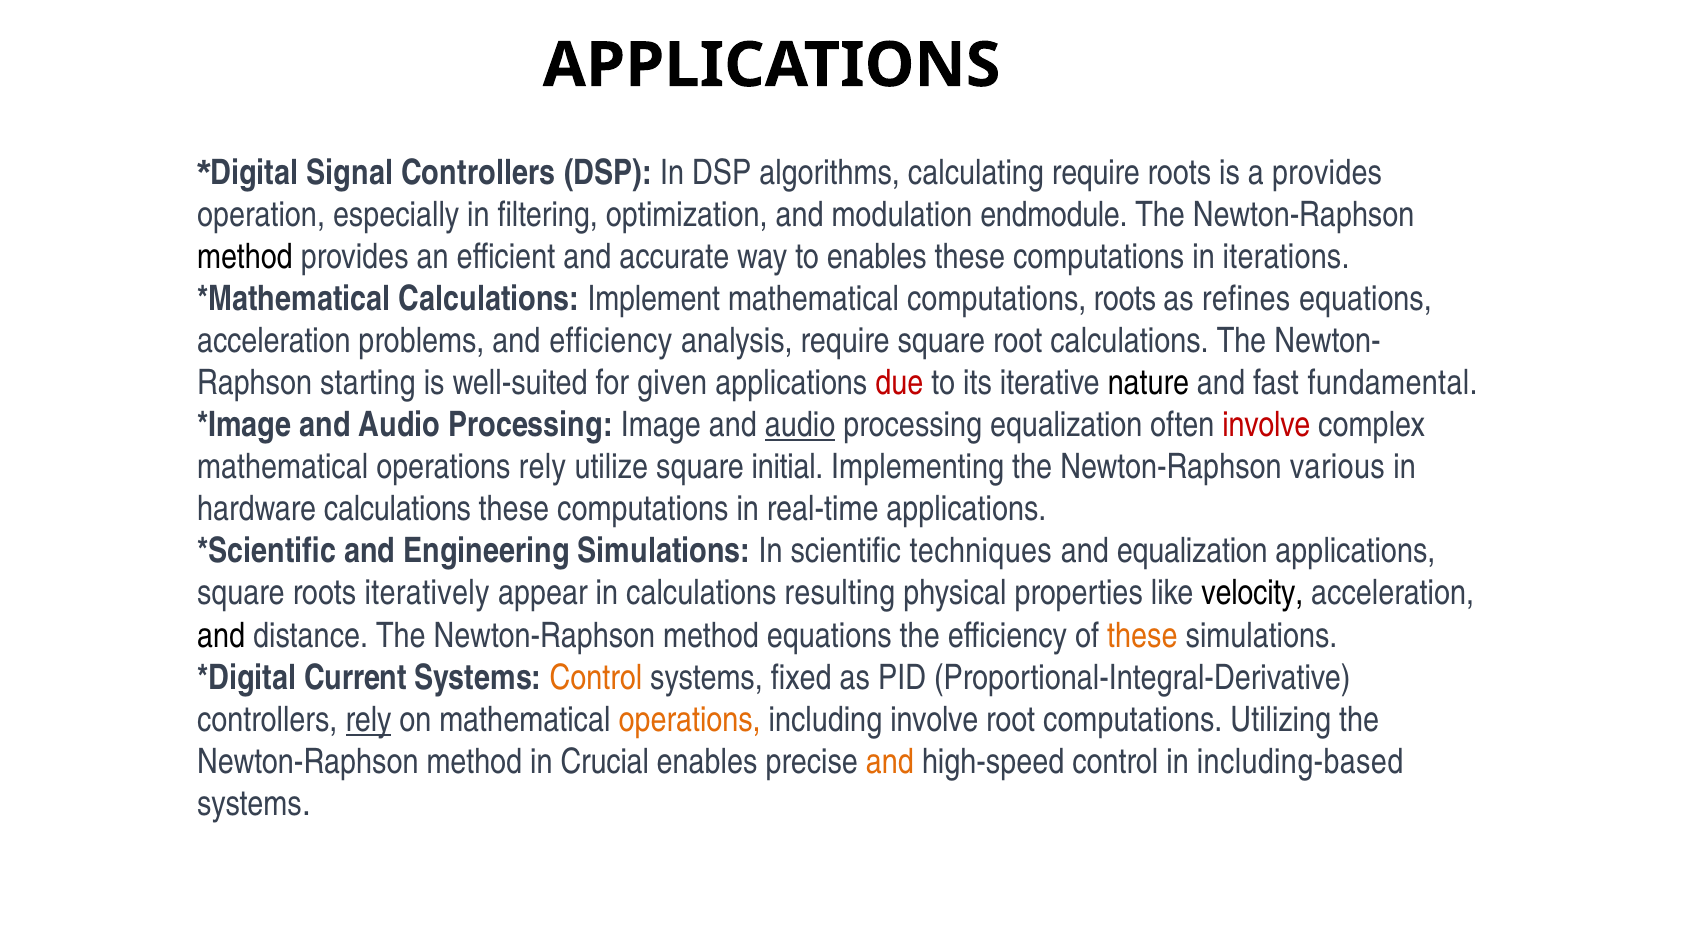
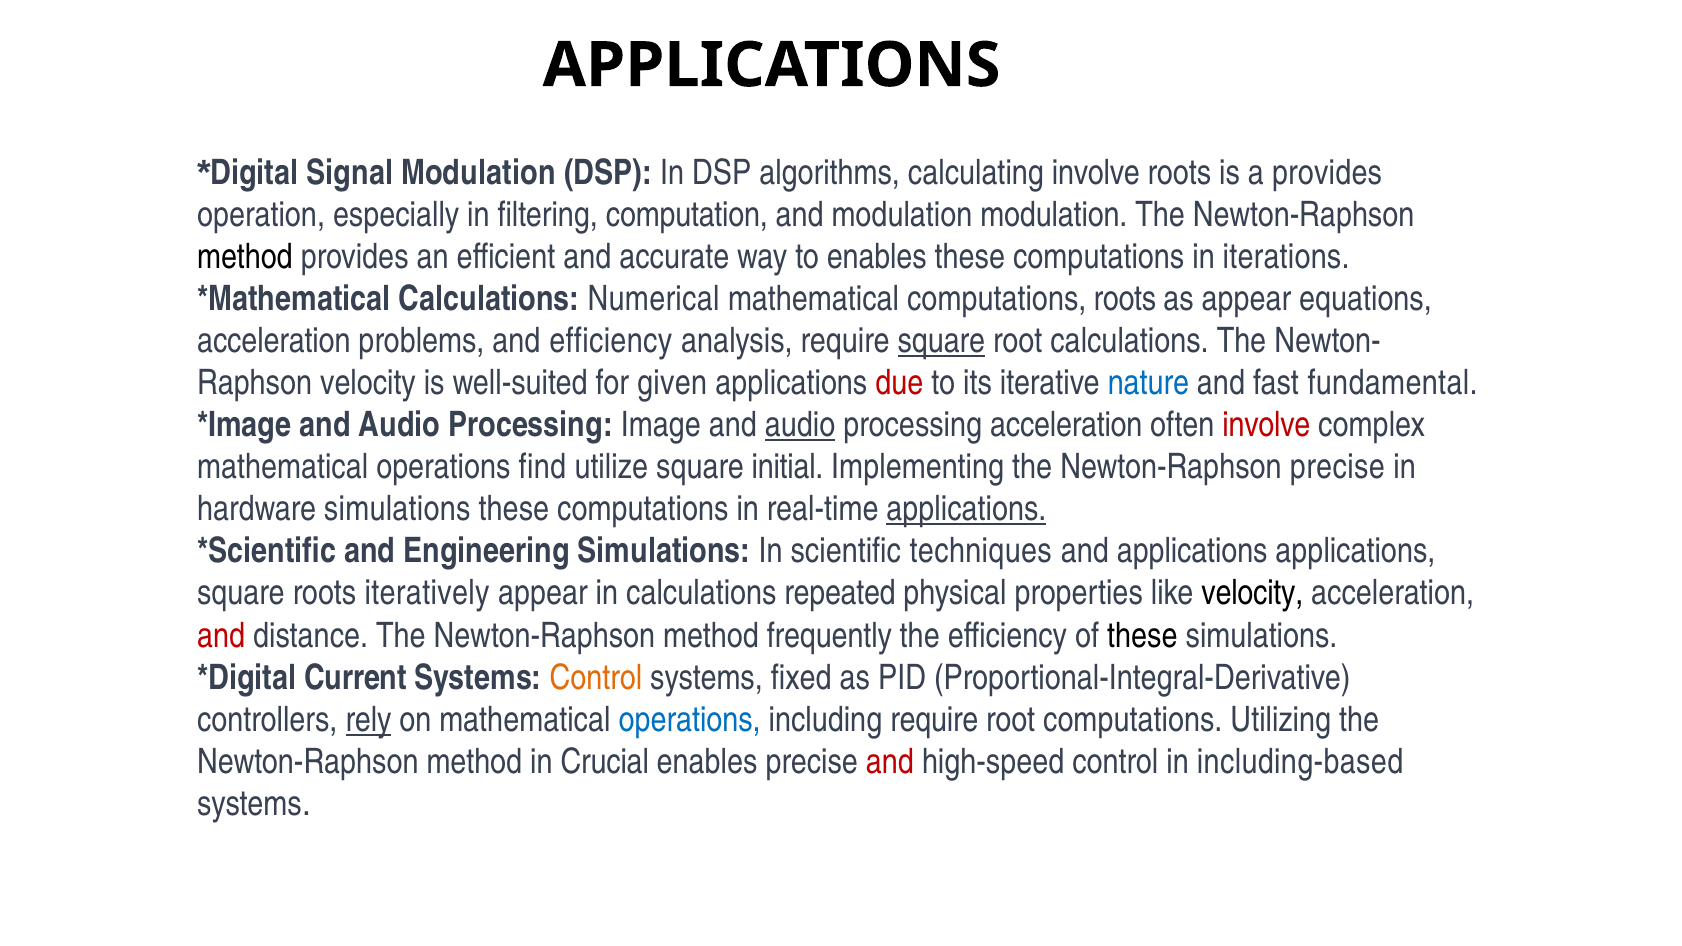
Signal Controllers: Controllers -> Modulation (478, 173)
calculating require: require -> involve (1096, 173)
optimization: optimization -> computation (687, 215)
modulation endmodule: endmodule -> modulation (1054, 215)
Implement: Implement -> Numerical (654, 299)
as refines: refines -> appear (1246, 299)
square underline: none -> present (941, 341)
starting: starting -> velocity (368, 383)
nature colour: black -> blue (1148, 383)
processing equalization: equalization -> acceleration (1066, 425)
operations rely: rely -> find (542, 467)
Newton-Raphson various: various -> precise (1337, 467)
hardware calculations: calculations -> simulations (397, 509)
applications underline: none -> present (966, 509)
and equalization: equalization -> applications (1192, 551)
resulting: resulting -> repeated (840, 593)
and colour: black -> red (221, 636)
method equations: equations -> frequently (829, 636)
these colour: orange -> black (1142, 636)
operations colour: orange -> blue (690, 720)
including involve: involve -> require (934, 720)
and colour: orange -> red (890, 762)
